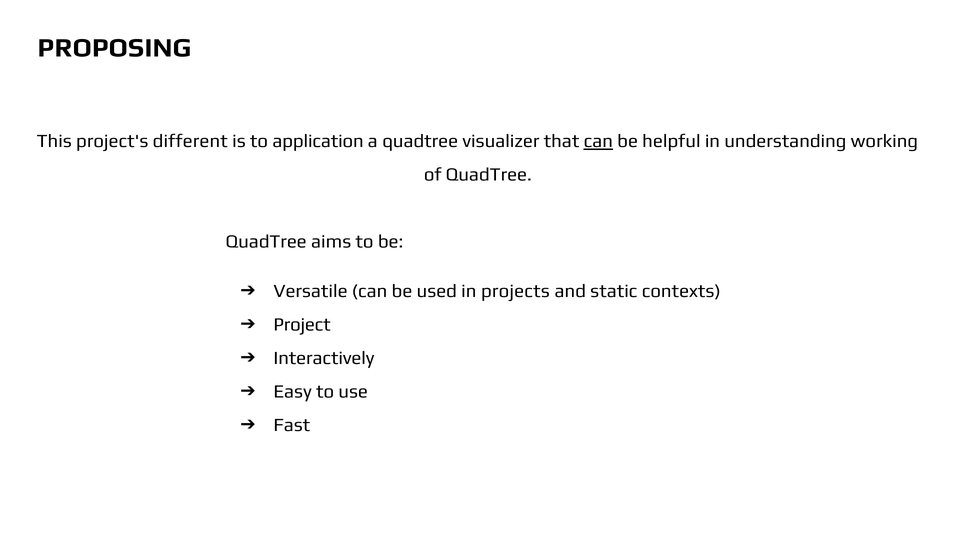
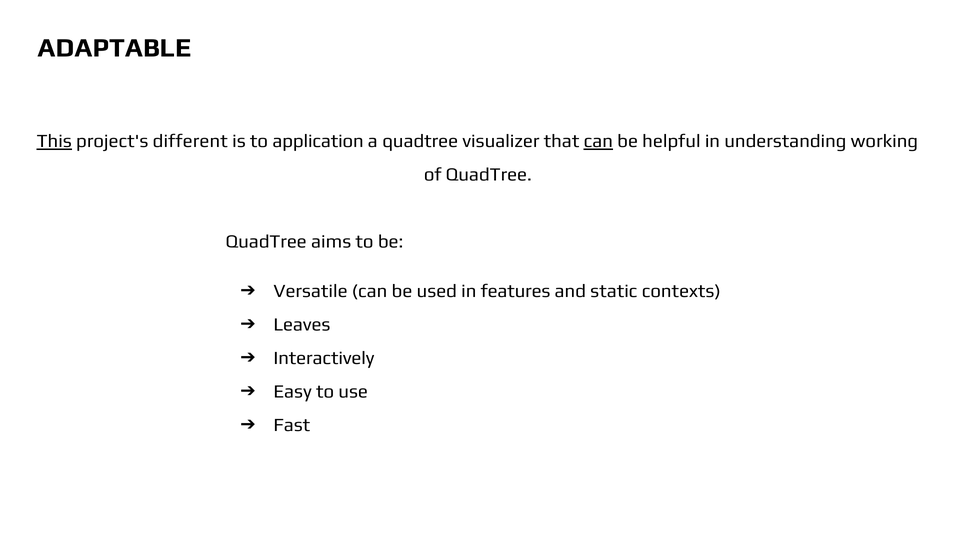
PROPOSING: PROPOSING -> ADAPTABLE (115, 48)
This underline: none -> present (54, 141)
projects: projects -> features (516, 291)
Project: Project -> Leaves (302, 324)
